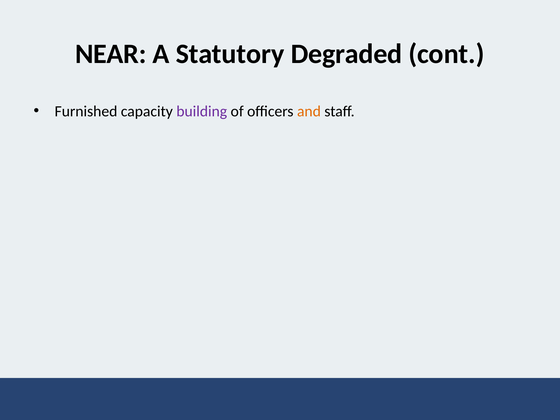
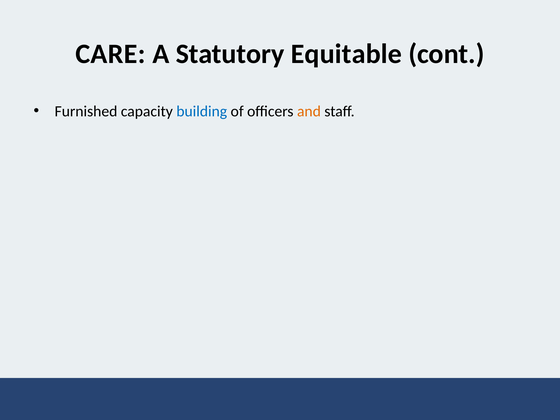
NEAR: NEAR -> CARE (110, 54)
Degraded: Degraded -> Equitable (346, 54)
building colour: purple -> blue (202, 111)
